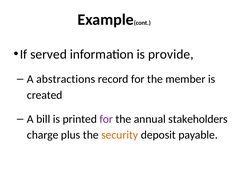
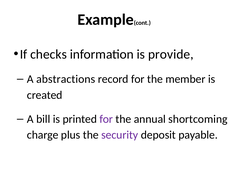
served: served -> checks (49, 54)
stakeholders: stakeholders -> shortcoming (198, 119)
security colour: orange -> purple (120, 135)
